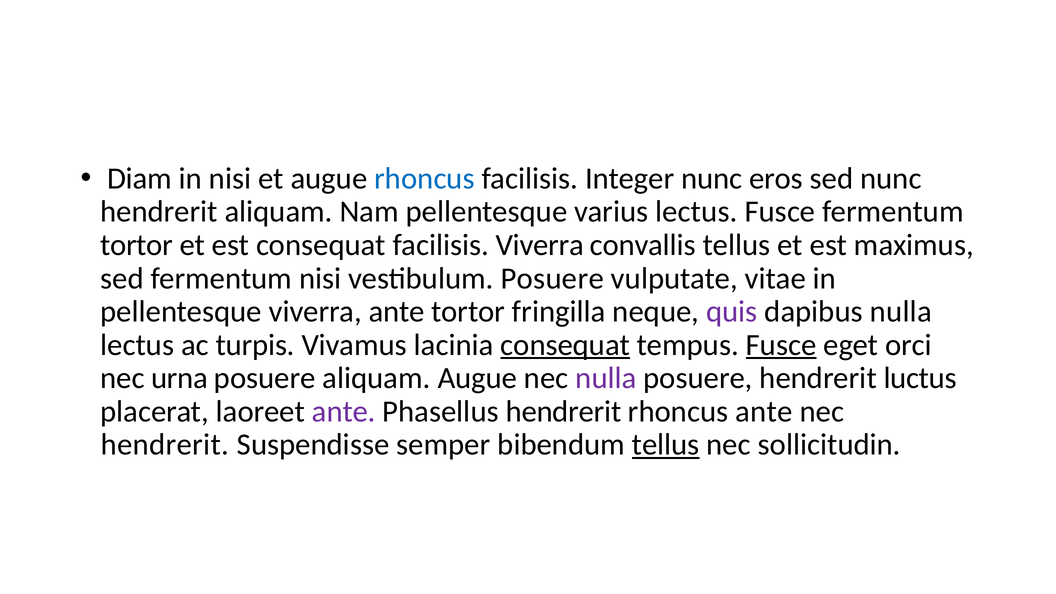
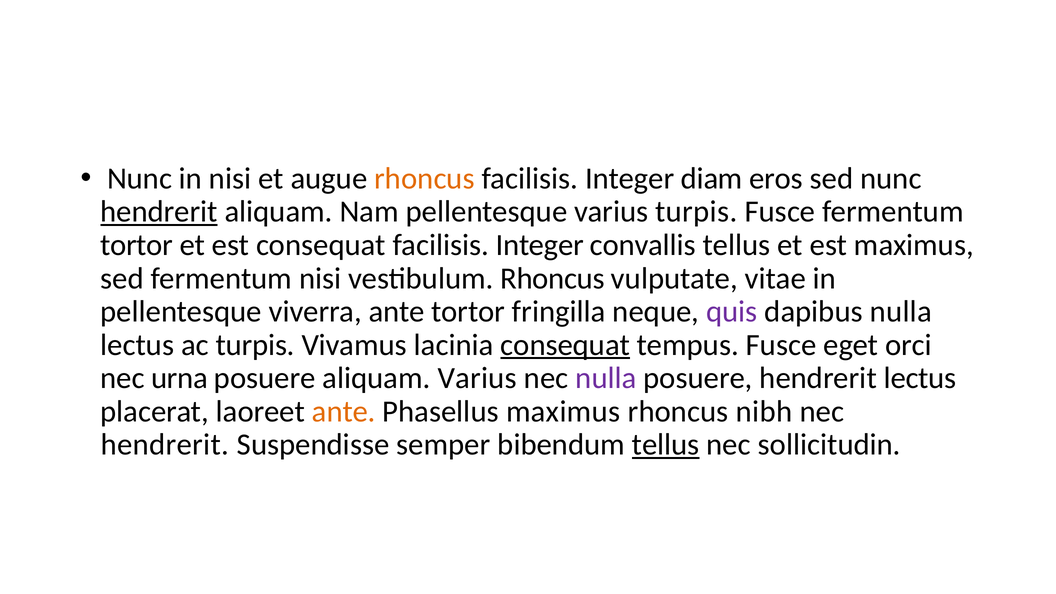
Diam: Diam -> Nunc (140, 179)
rhoncus colour: blue -> orange (424, 179)
Integer nunc: nunc -> diam (712, 179)
hendrerit underline: none -> present (159, 212)
varius lectus: lectus -> turpis (696, 212)
consequat facilisis Viverra: Viverra -> Integer (540, 245)
vestibulum Posuere: Posuere -> Rhoncus (553, 278)
Fusce underline: present -> none (781, 345)
aliquam Augue: Augue -> Varius (477, 378)
hendrerit luctus: luctus -> lectus (920, 378)
ante colour: purple -> orange (344, 411)
Phasellus hendrerit: hendrerit -> maximus (563, 411)
rhoncus ante: ante -> nibh (764, 411)
